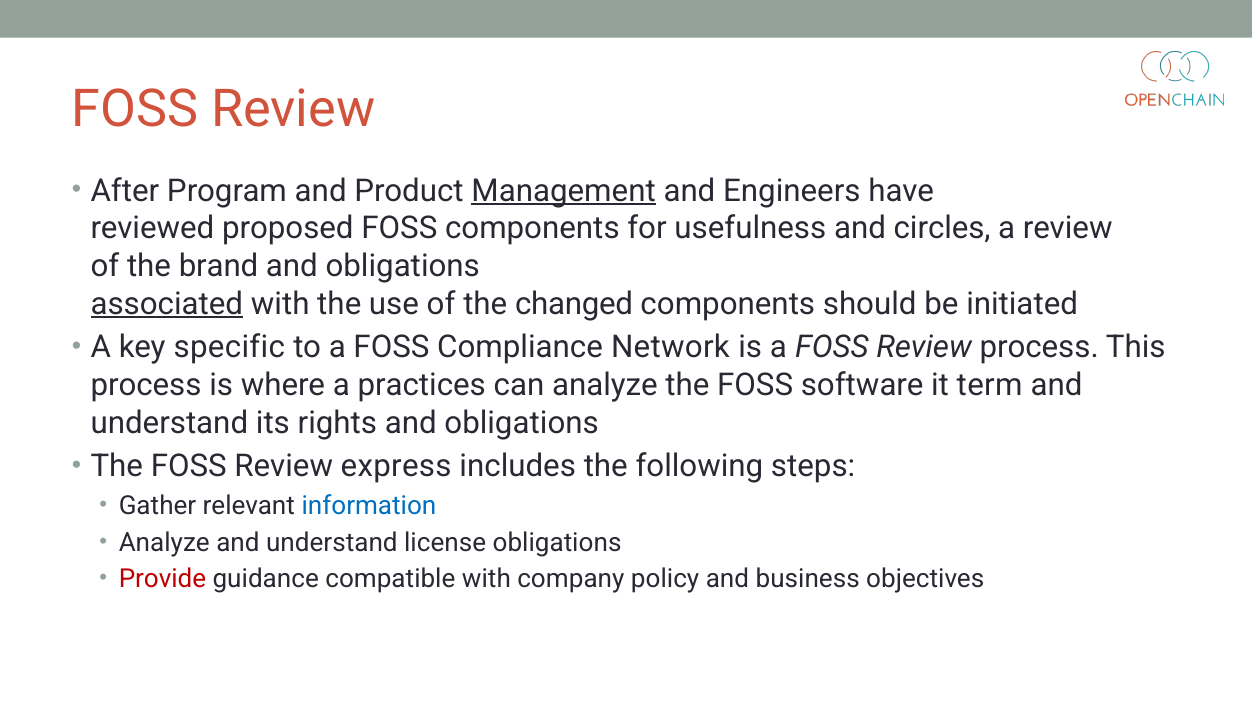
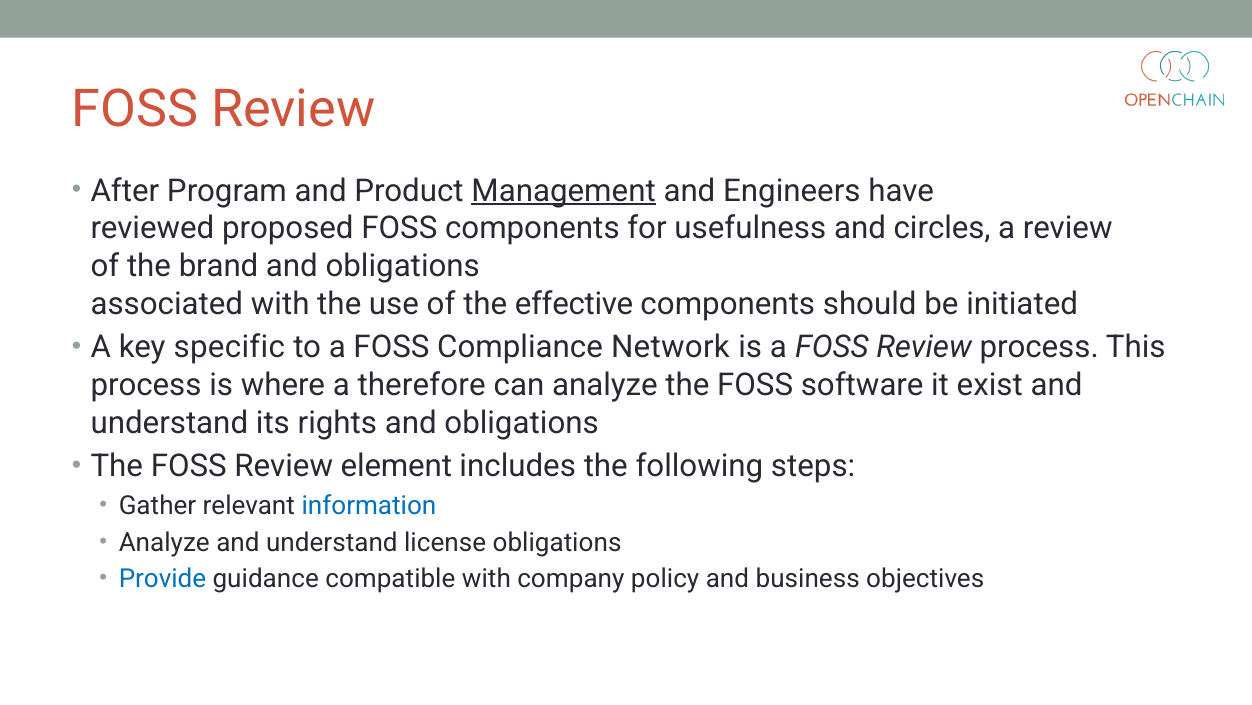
associated underline: present -> none (167, 303)
changed: changed -> effective (574, 303)
practices: practices -> therefore (422, 385)
term: term -> exist (990, 385)
express: express -> element (396, 466)
Provide colour: red -> blue (162, 578)
